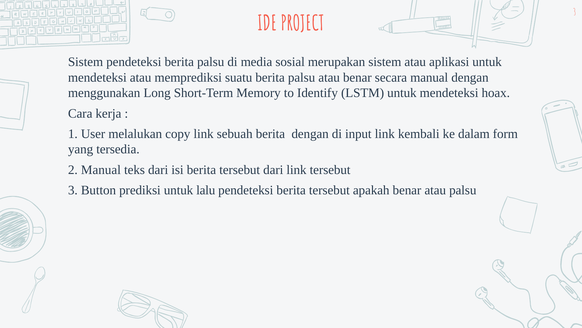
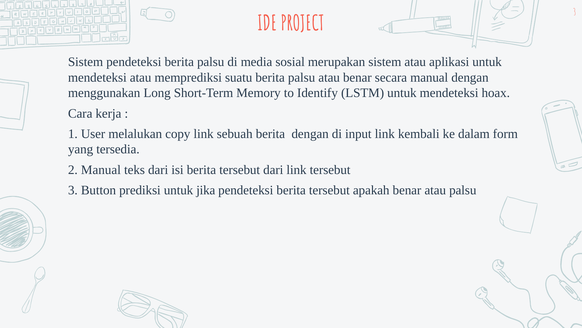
lalu: lalu -> jika (206, 190)
